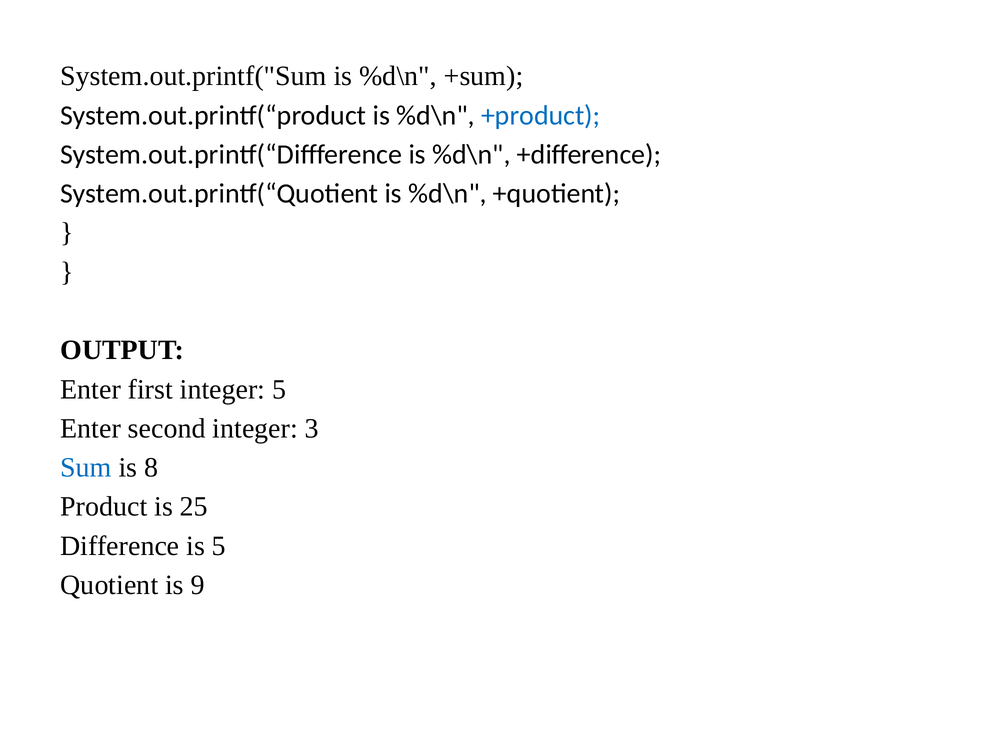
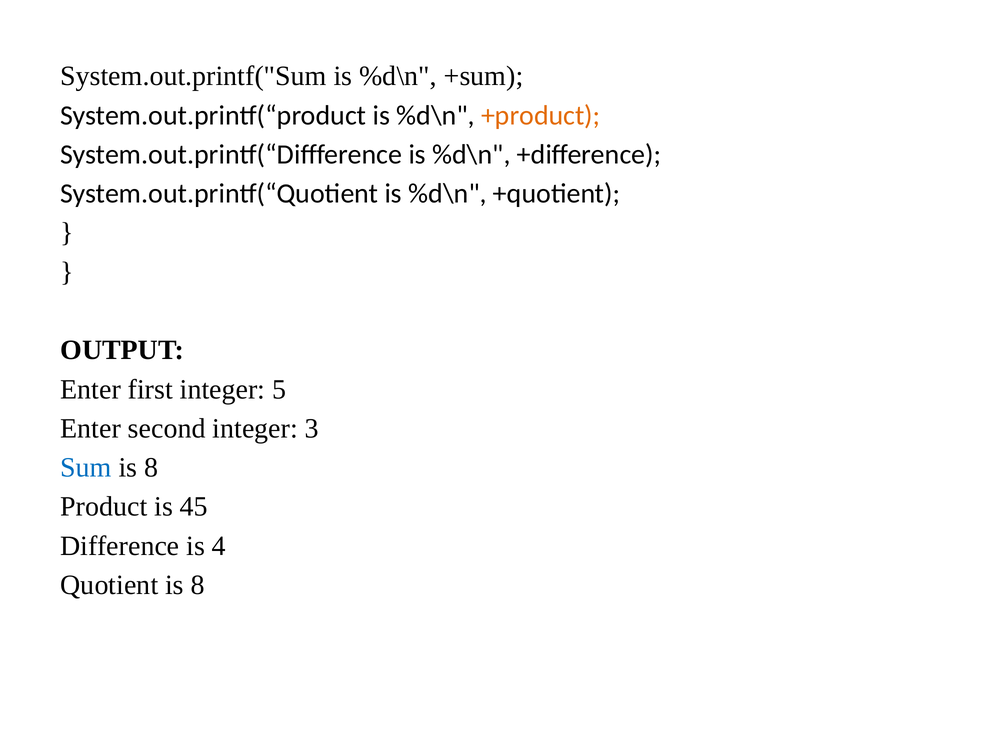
+product colour: blue -> orange (541, 115)
25: 25 -> 45 (194, 507)
is 5: 5 -> 4 (219, 546)
Quotient is 9: 9 -> 8 (198, 585)
